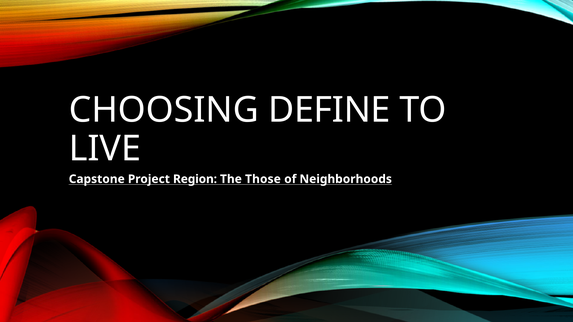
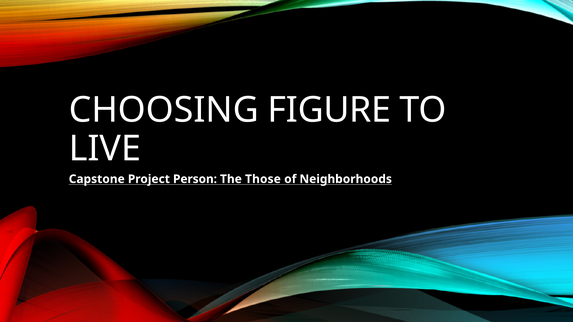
DEFINE: DEFINE -> FIGURE (329, 110)
Region: Region -> Person (195, 179)
